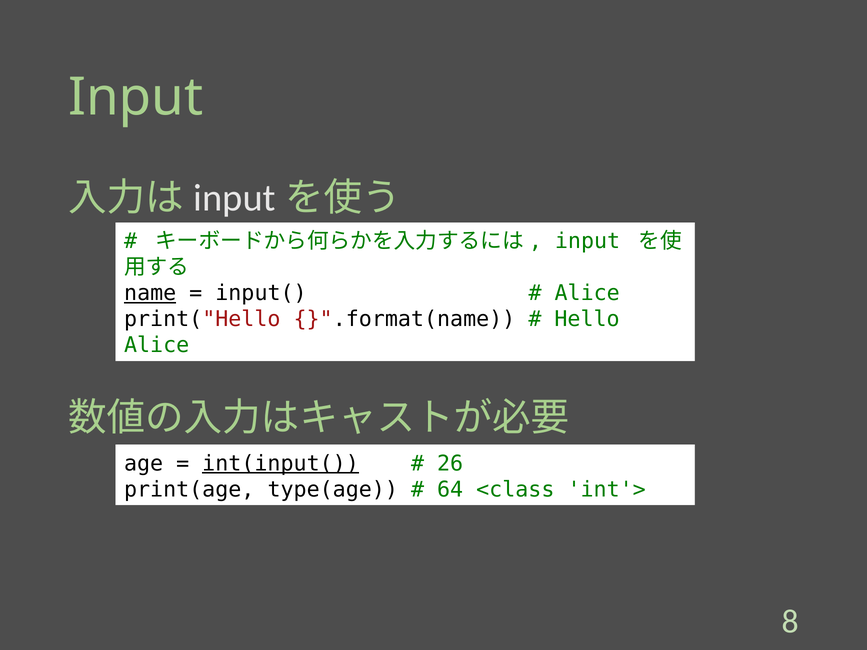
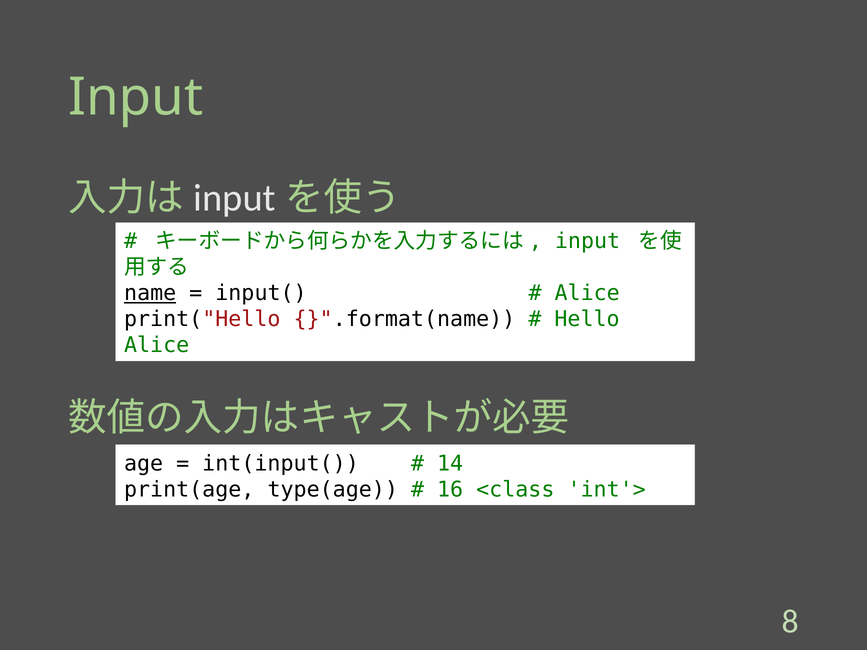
int(input( underline: present -> none (281, 464)
26: 26 -> 14 (450, 464)
64: 64 -> 16 (450, 490)
